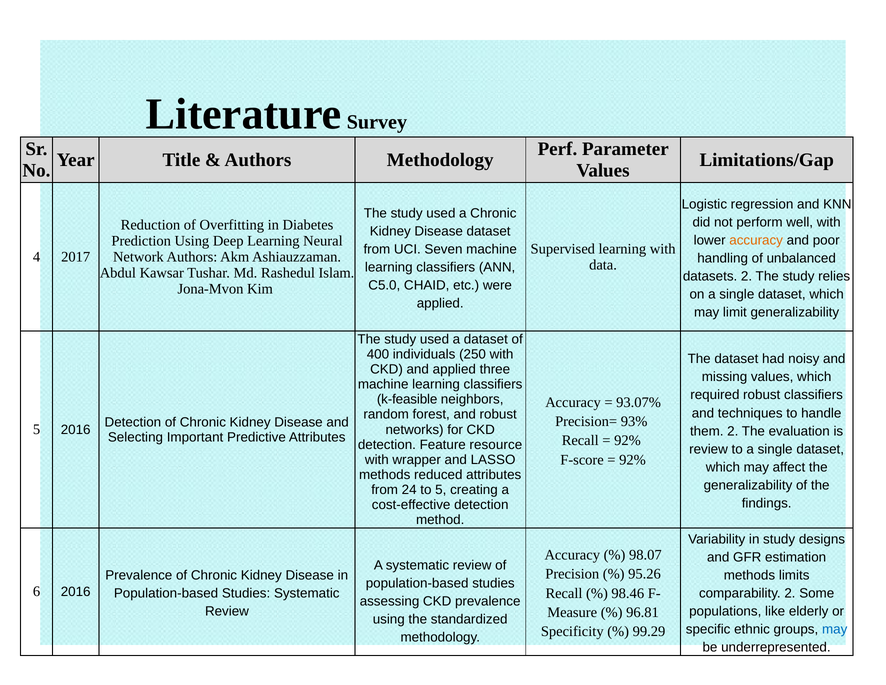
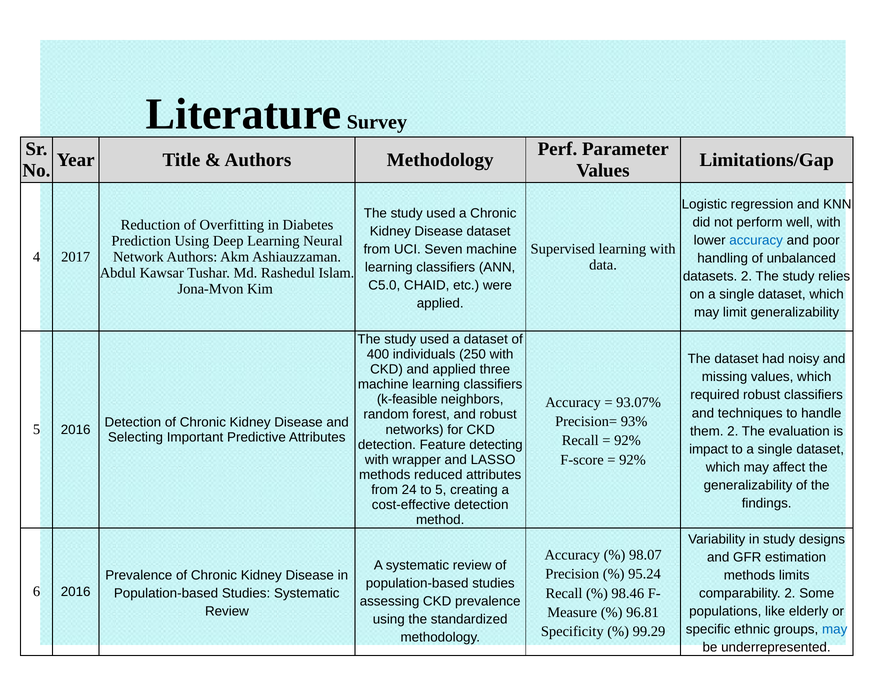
accuracy colour: orange -> blue (756, 240)
resource: resource -> detecting (496, 444)
review: review -> impact (709, 449)
95.26: 95.26 -> 95.24 (645, 574)
